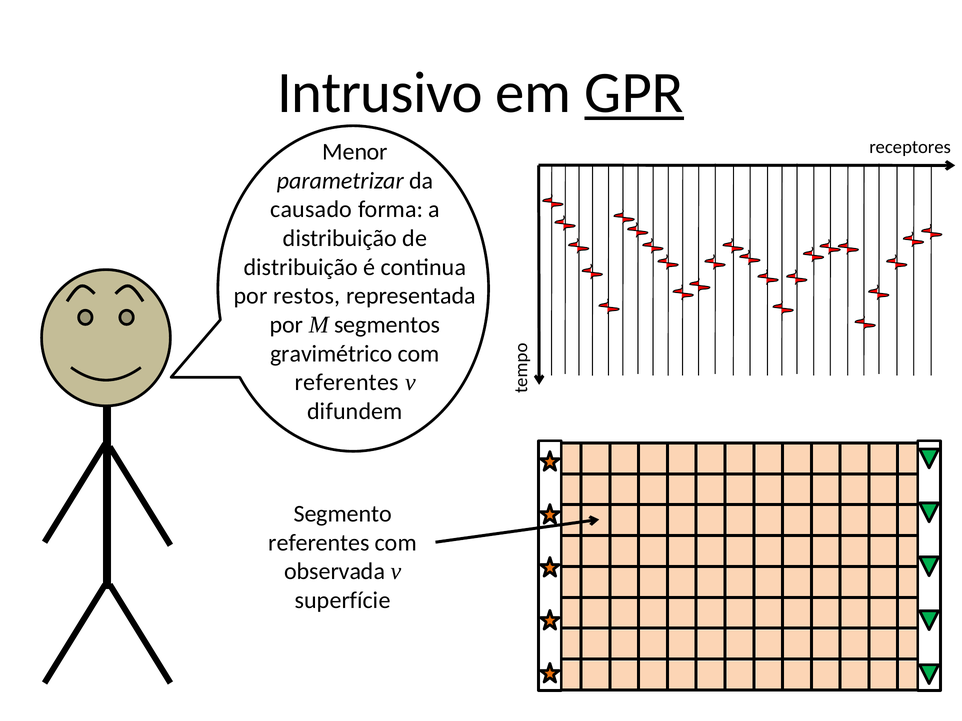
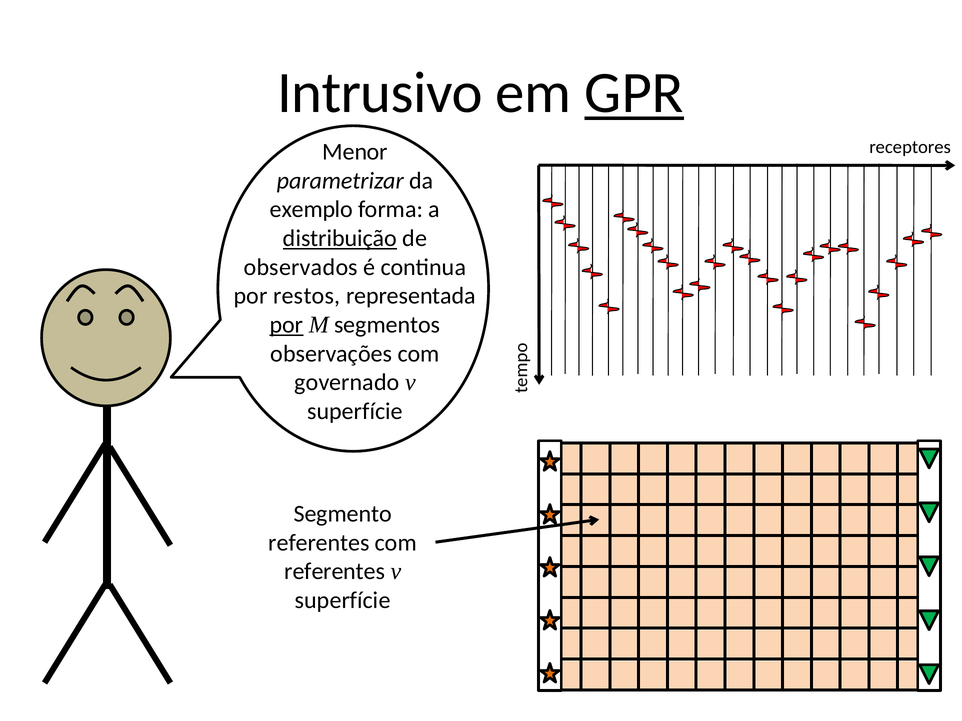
causado: causado -> exemplo (311, 210)
distribuição underline: none -> present (340, 239)
distribuição: distribuição -> observados (301, 267)
por underline: none -> present (287, 325)
gravimétrico: gravimétrico -> observações (331, 354)
referentes: referentes -> governado (347, 383)
difundem: difundem -> superfície (355, 412)
observada: observada -> referentes (335, 572)
